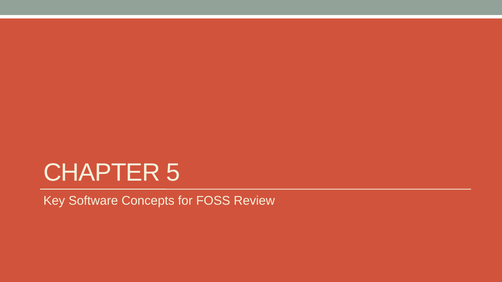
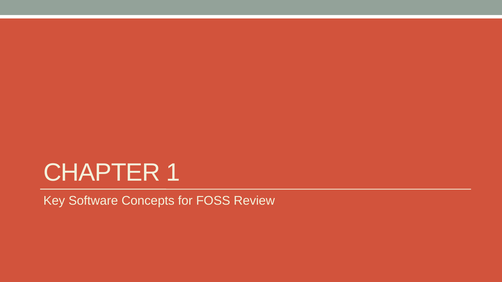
5: 5 -> 1 (173, 173)
